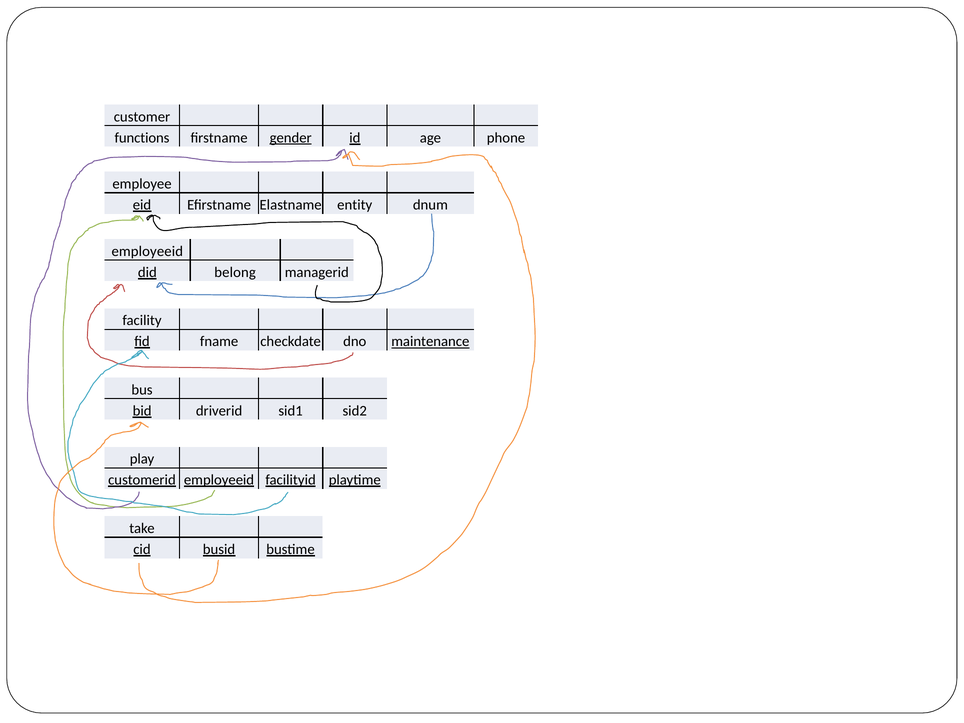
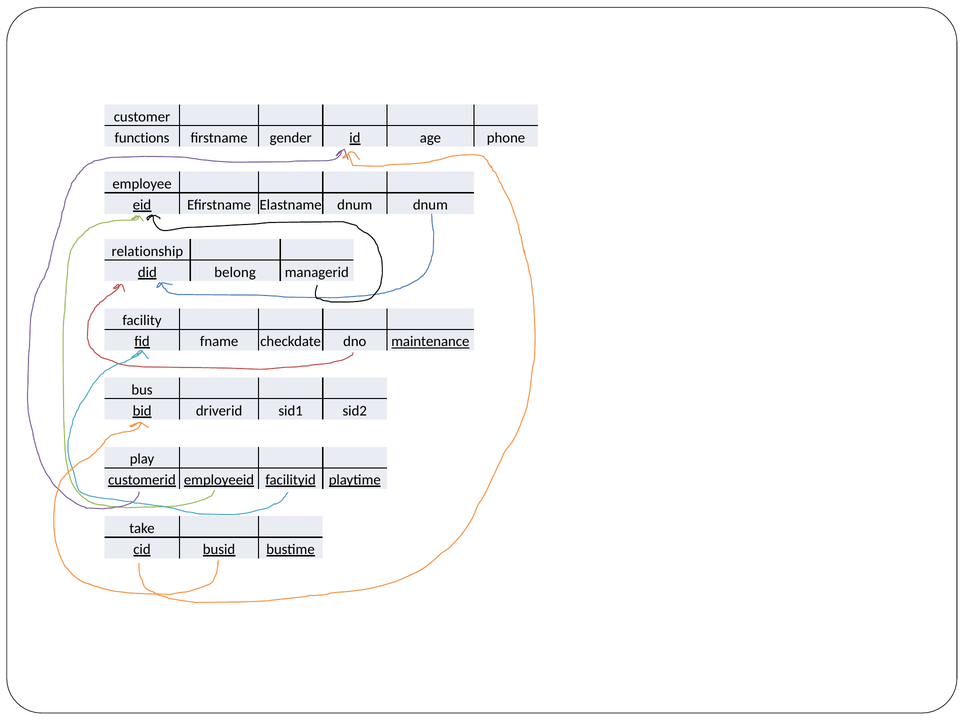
gender underline: present -> none (291, 138)
Elastname entity: entity -> dnum (355, 205)
employeeid: employeeid -> relationship (147, 251)
